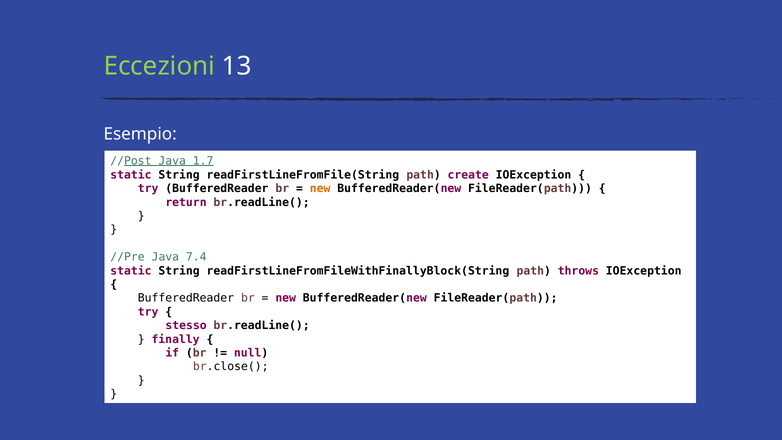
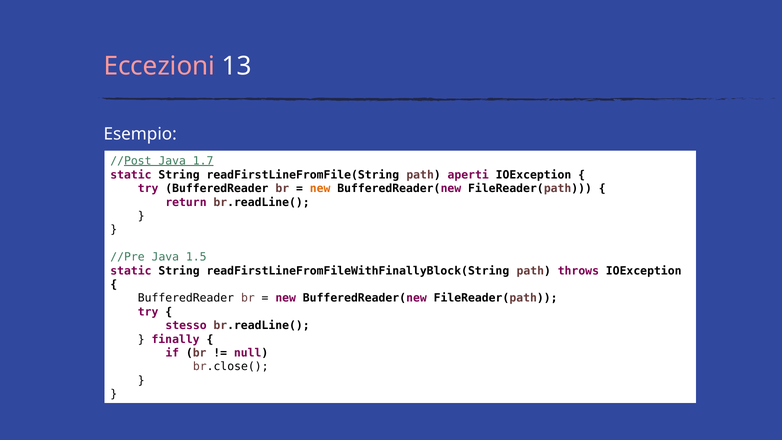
Eccezioni colour: light green -> pink (159, 66)
create: create -> aperti (468, 175)
7.4: 7.4 -> 1.5 (196, 257)
